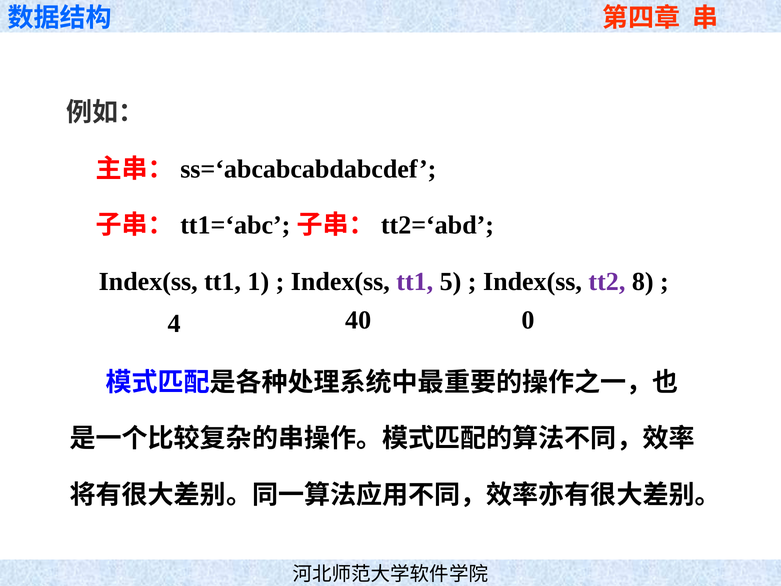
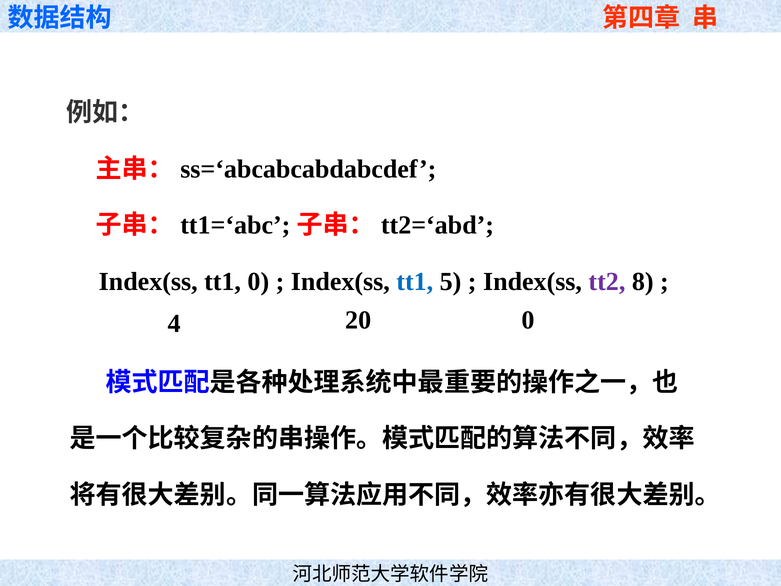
tt1 1: 1 -> 0 (258, 281)
tt1 colour: purple -> blue (415, 281)
40: 40 -> 20 (358, 320)
